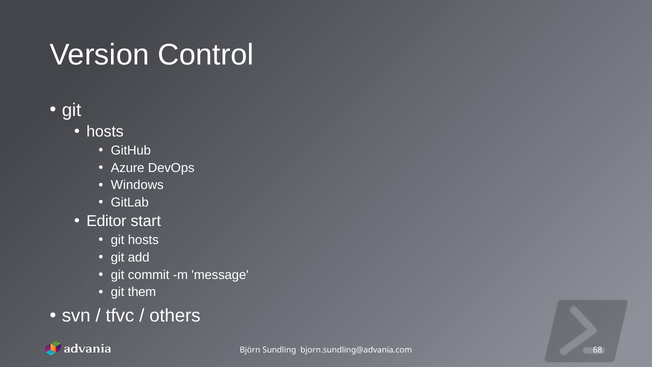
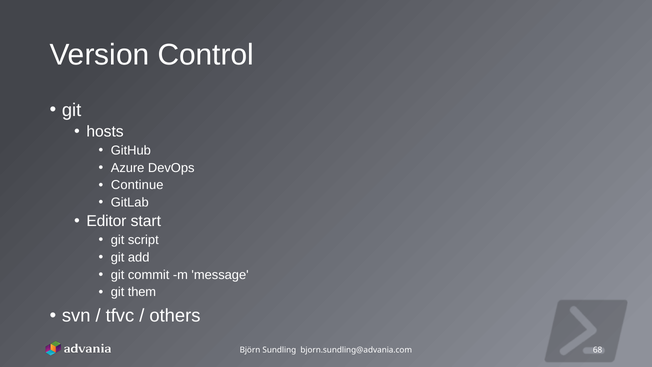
Windows: Windows -> Continue (137, 185)
git hosts: hosts -> script (143, 240)
